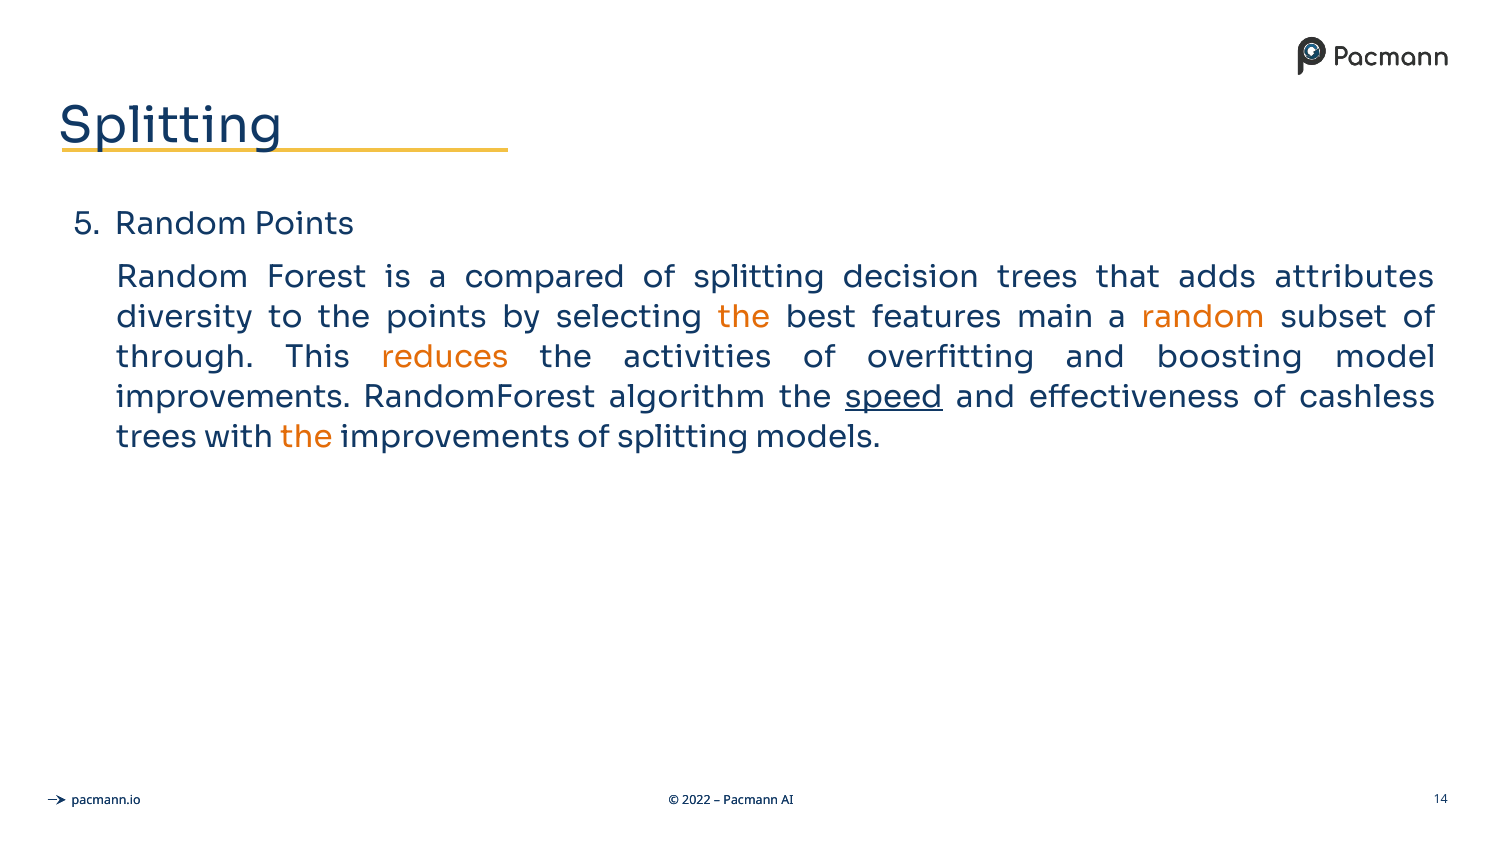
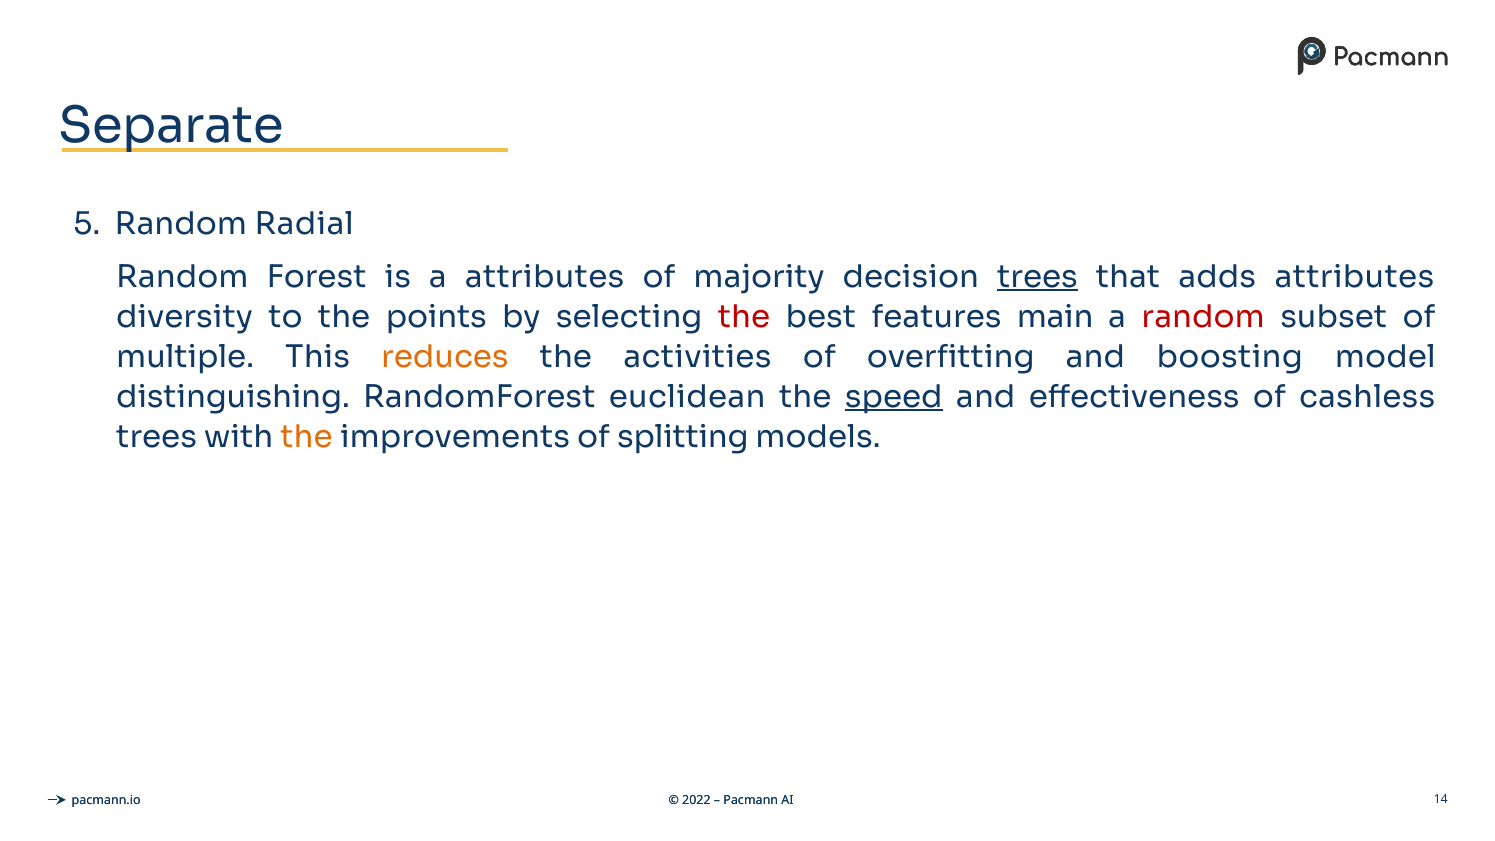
Splitting: Splitting -> Separate (171, 126)
Random Points: Points -> Radial (304, 224)
a compared: compared -> attributes (545, 277)
splitting: splitting -> majority (759, 277)
trees underline: none -> present (1038, 277)
the colour: orange -> red (744, 317)
random colour: orange -> red (1203, 317)
through: through -> multiple (185, 357)
improvements: improvements -> distinguishing (233, 397)
algorithm: algorithm -> euclidean (687, 397)
